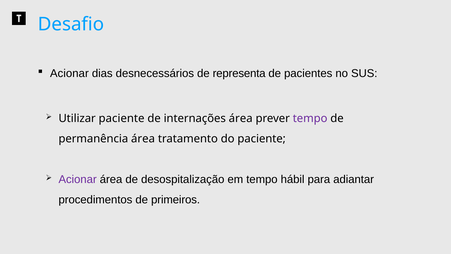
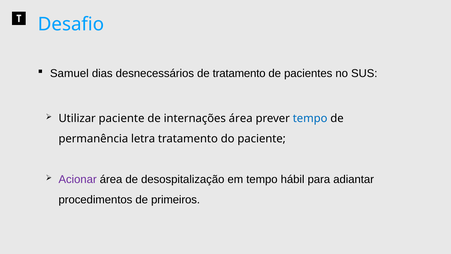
Acionar: Acionar -> Samuel (69, 73)
de representa: representa -> tratamento (239, 73)
tempo colour: purple -> blue (310, 118)
permanência área: área -> letra (143, 139)
